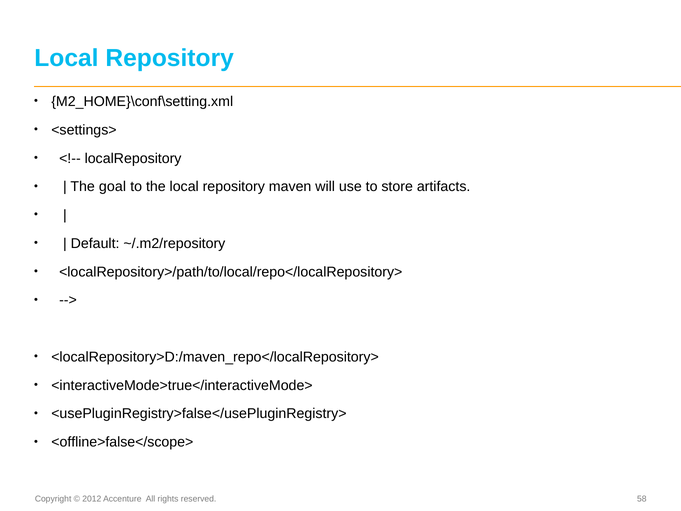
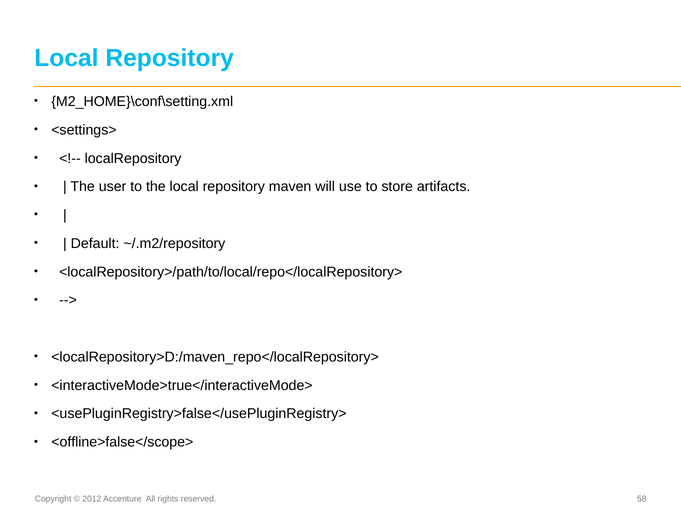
goal: goal -> user (113, 187)
